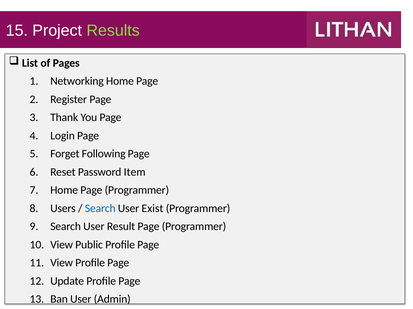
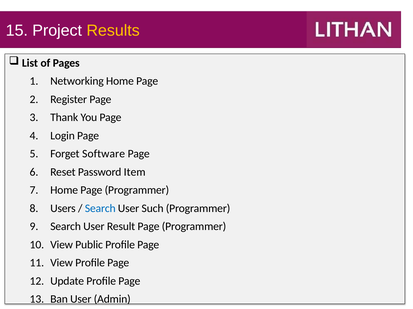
Results colour: light green -> yellow (113, 31)
Following: Following -> Software (104, 154)
Exist: Exist -> Such (153, 209)
